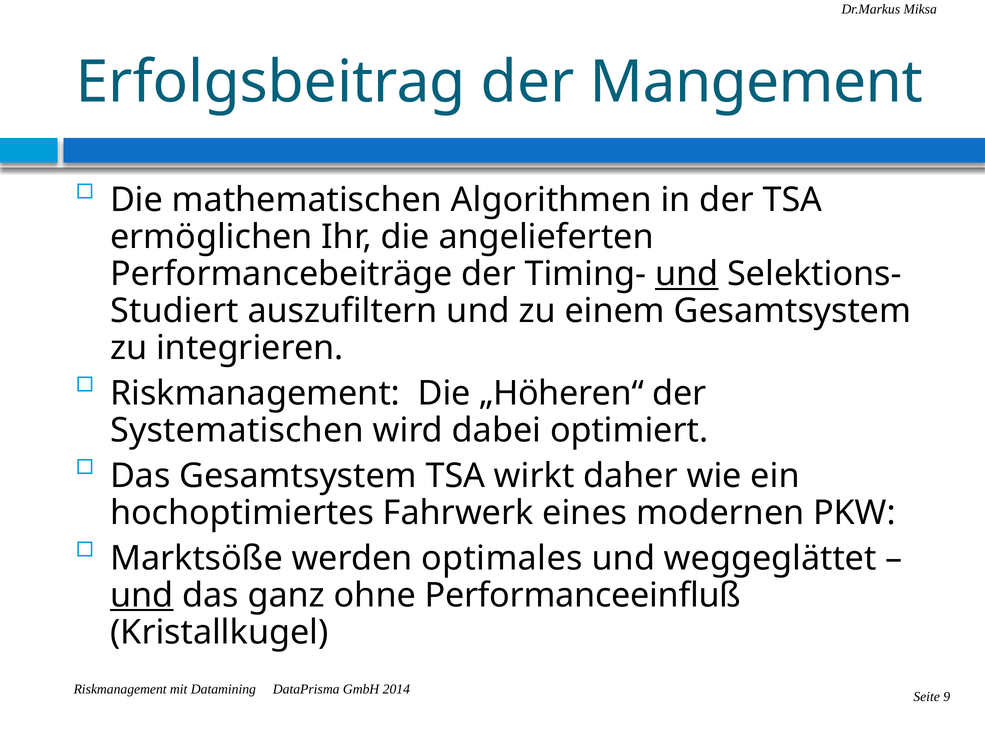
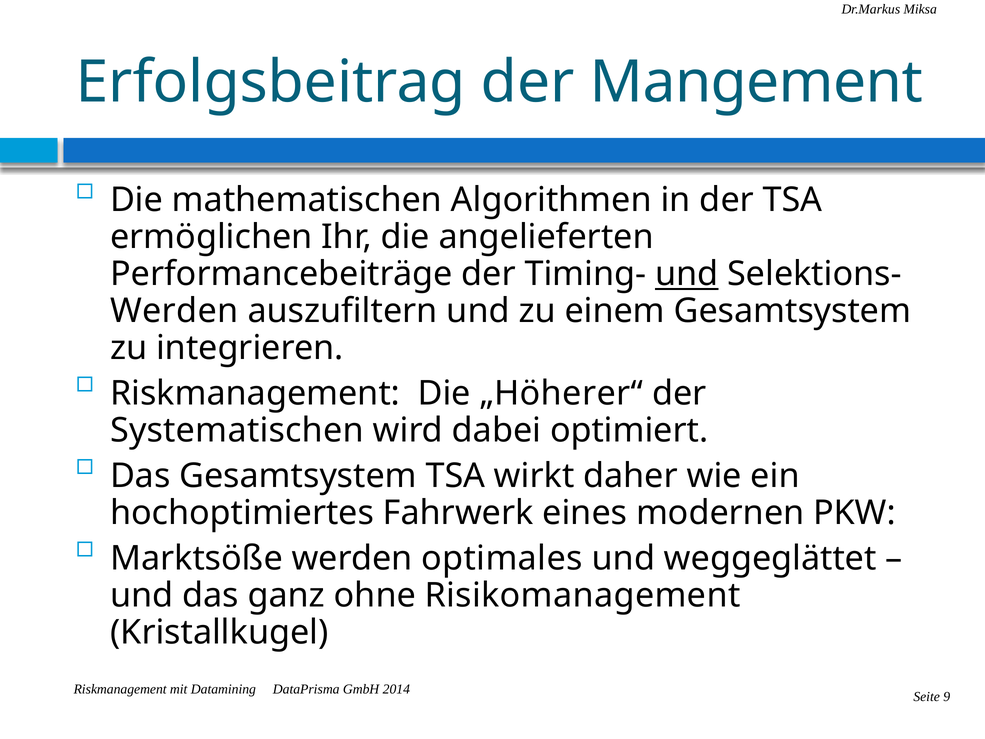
Studiert: Studiert -> Werden (174, 311)
„Höheren“: „Höheren“ -> „Höherer“ (561, 393)
und underline: present -> none (142, 595)
Performanceeinfluß: Performanceeinfluß -> Risikomanagement (583, 595)
